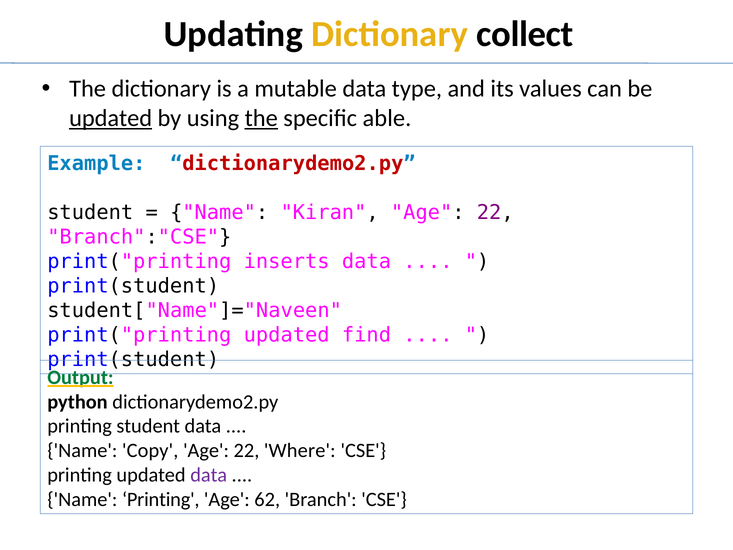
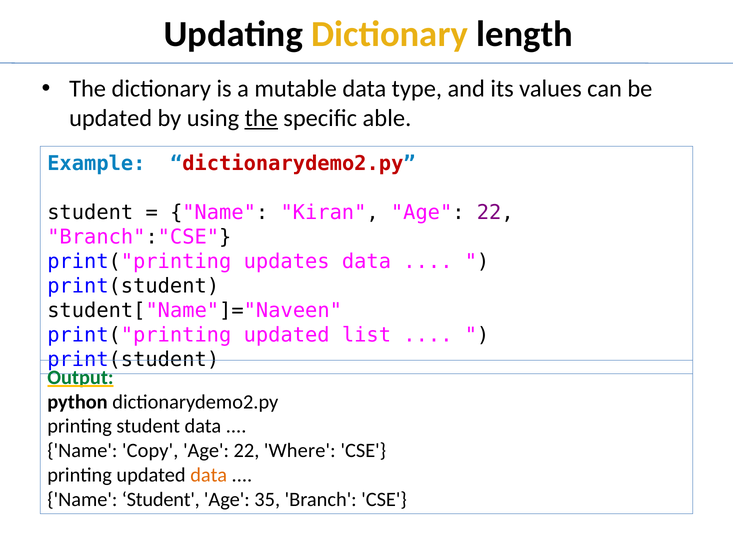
collect: collect -> length (525, 34)
updated underline: present -> none (111, 118)
inserts: inserts -> updates (287, 261)
find: find -> list (366, 335)
data colour: purple -> orange (209, 475)
Name Printing: Printing -> Student (161, 499)
62: 62 -> 35 (267, 499)
